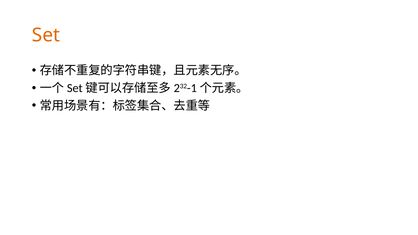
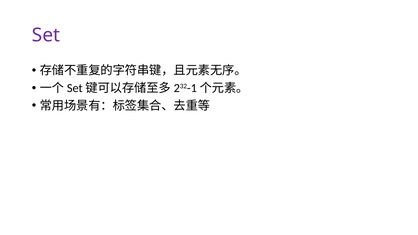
Set colour: orange -> purple (46, 35)
